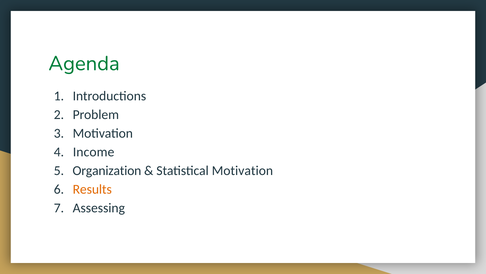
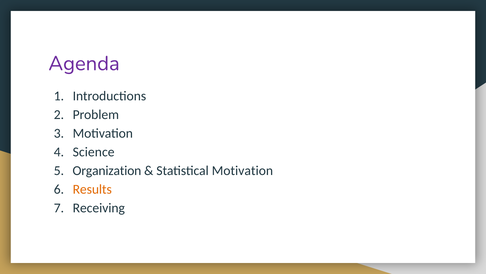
Agenda colour: green -> purple (84, 63)
Income: Income -> Science (94, 152)
Assessing: Assessing -> Receiving (99, 208)
